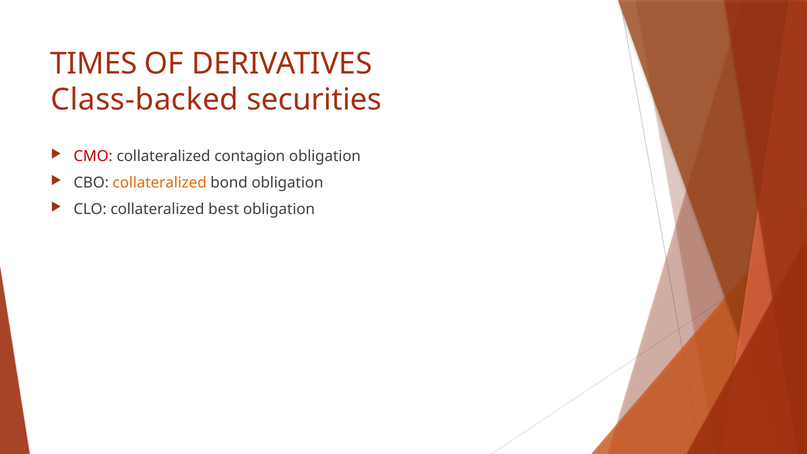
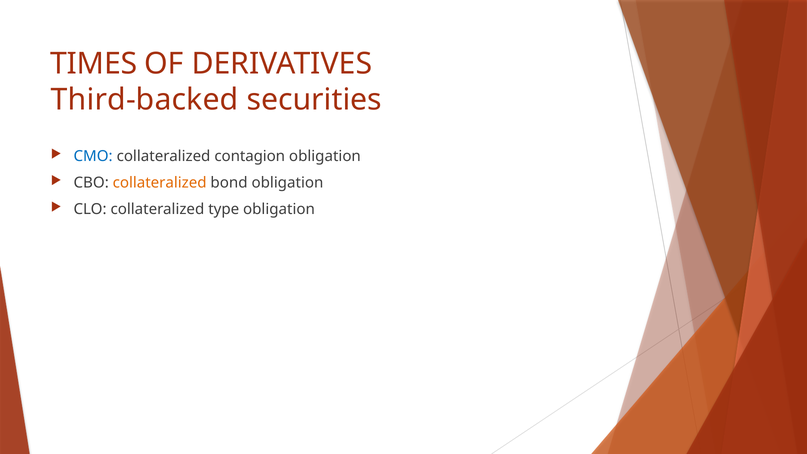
Class-backed: Class-backed -> Third-backed (145, 100)
CMO colour: red -> blue (93, 156)
best: best -> type (224, 209)
